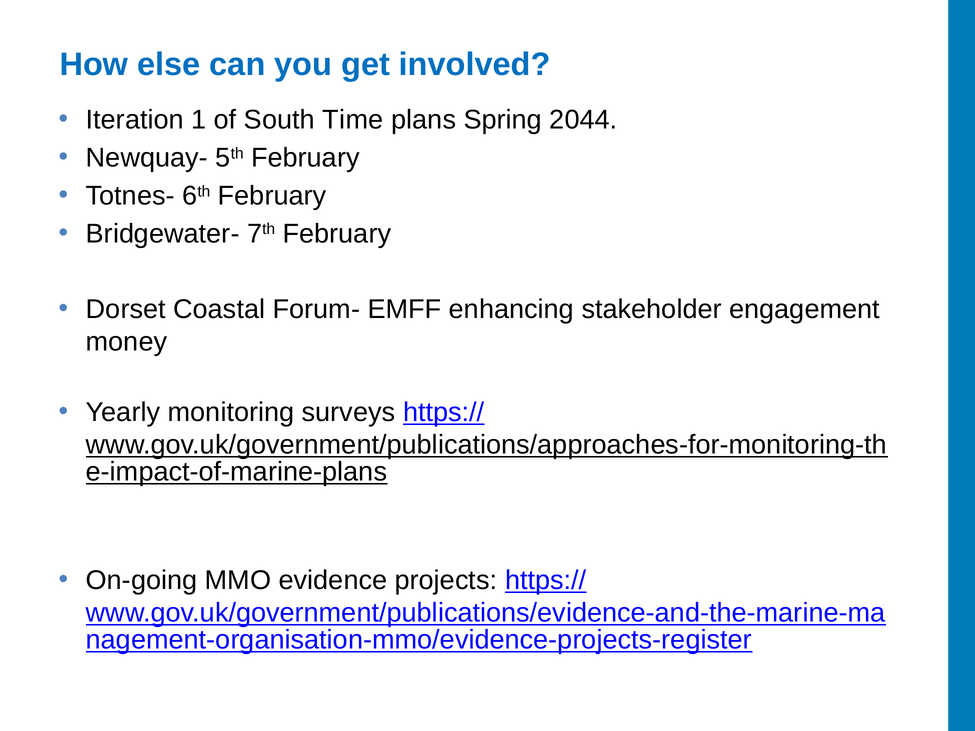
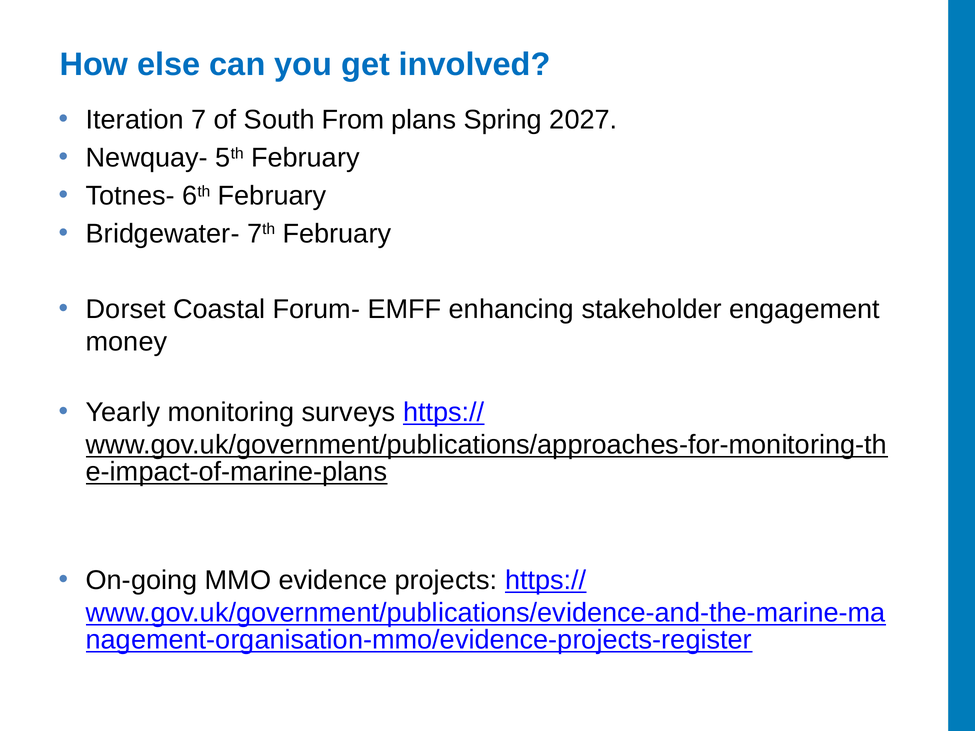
1: 1 -> 7 (199, 120)
Time: Time -> From (353, 120)
2044: 2044 -> 2027 (583, 120)
